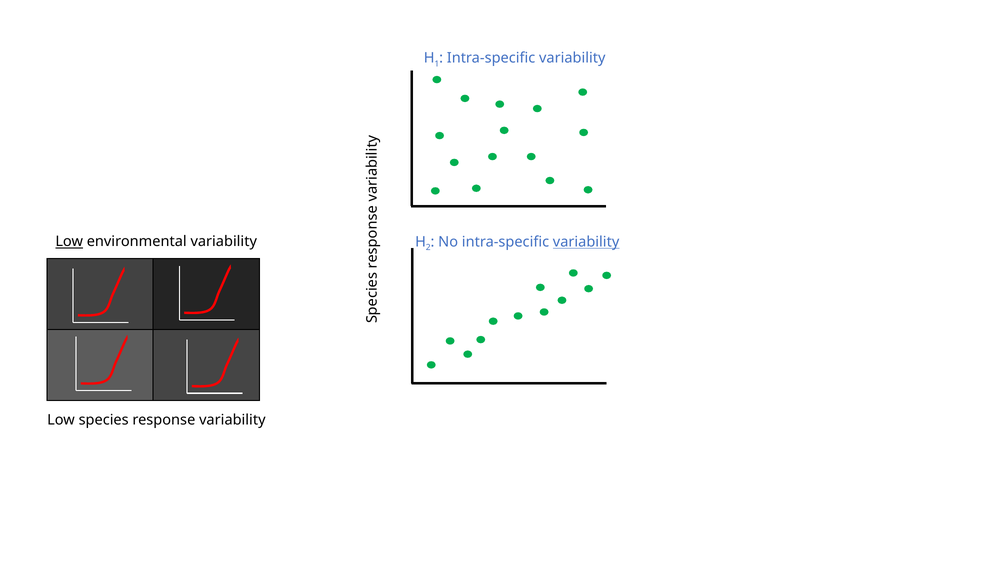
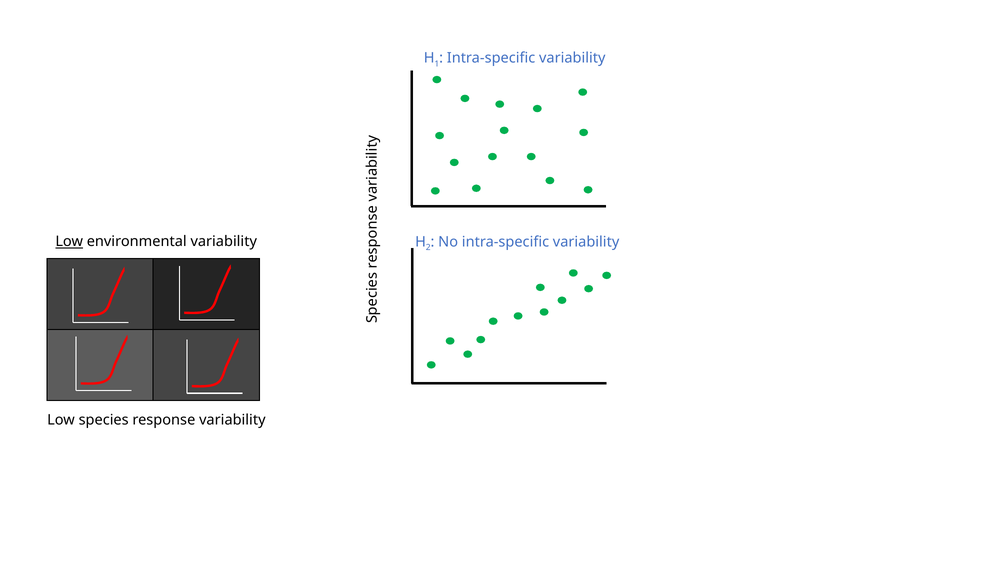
variability underline: present -> none (586, 242)
